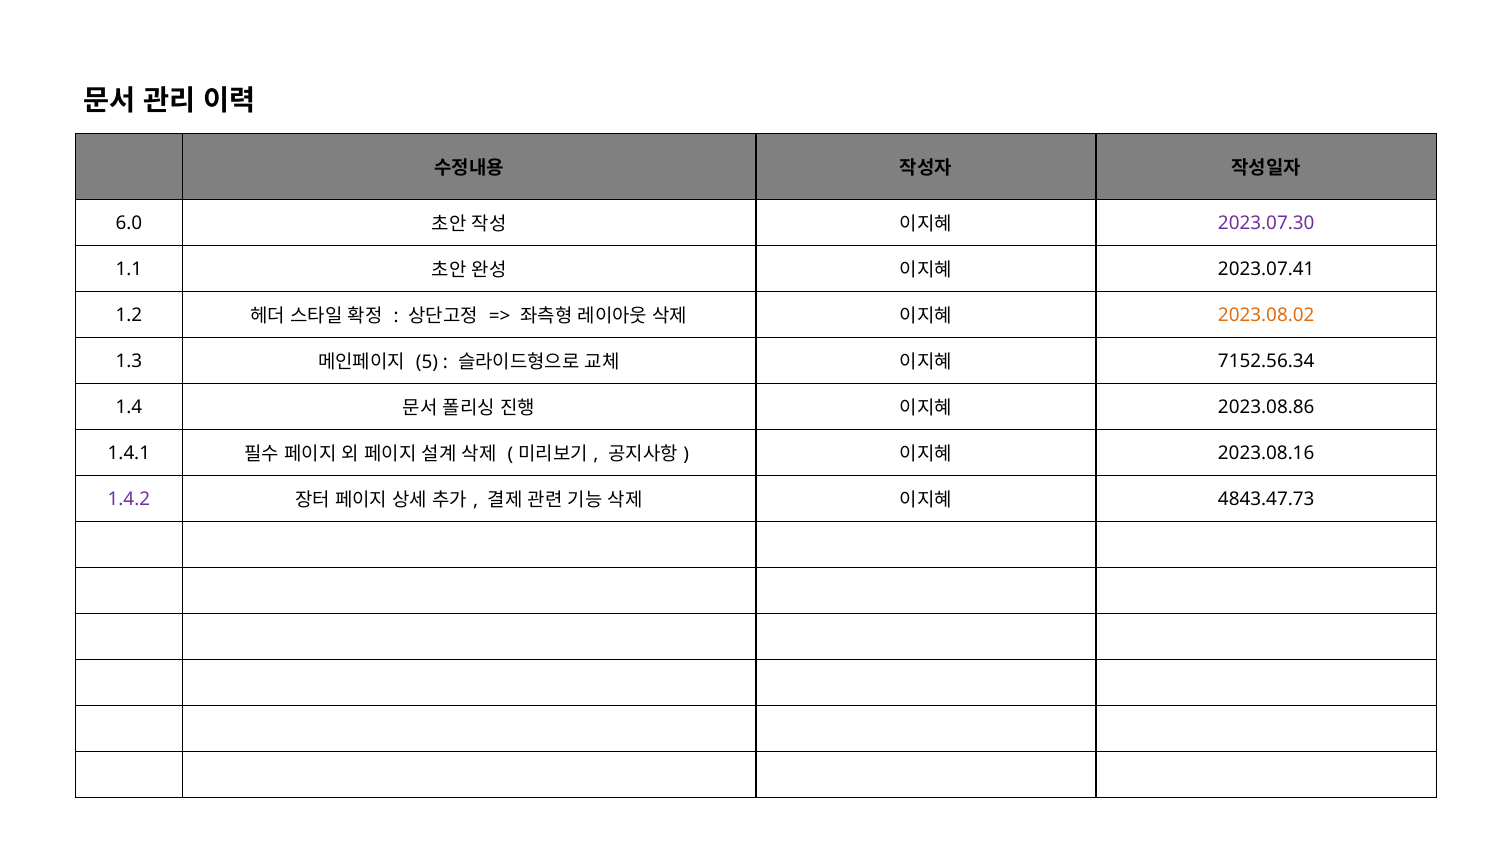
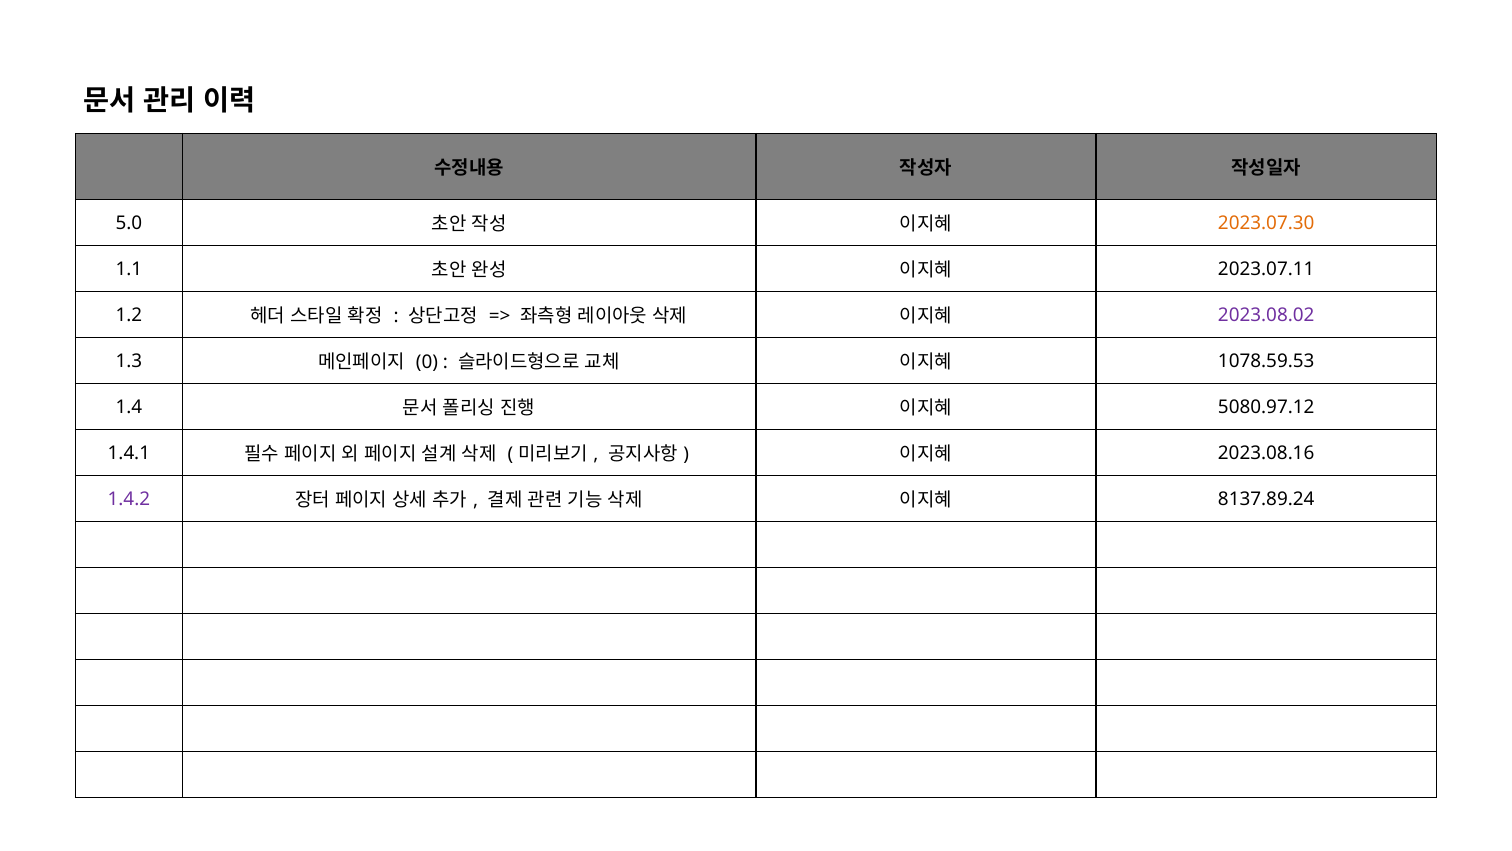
6.0: 6.0 -> 5.0 (129, 223)
2023.07.30 colour: purple -> orange (1266, 223)
2023.07.41: 2023.07.41 -> 2023.07.11 (1266, 269)
2023.08.02 colour: orange -> purple (1266, 315)
5: 5 -> 0 (427, 362)
7152.56.34: 7152.56.34 -> 1078.59.53 (1266, 361)
2023.08.86: 2023.08.86 -> 5080.97.12 (1266, 407)
4843.47.73: 4843.47.73 -> 8137.89.24 (1266, 499)
